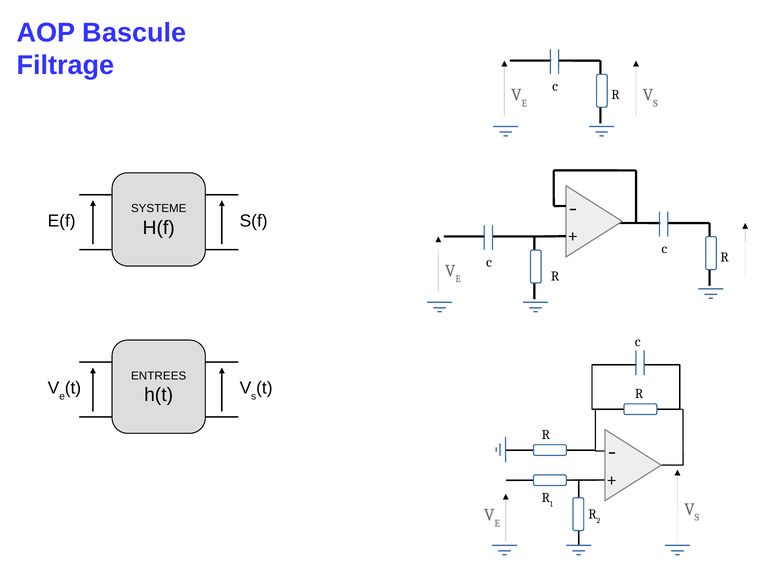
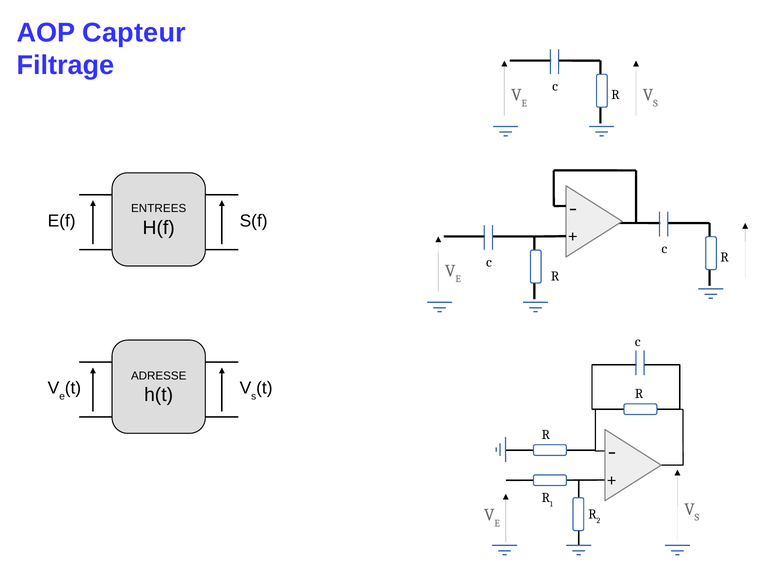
Bascule: Bascule -> Capteur (134, 33)
SYSTEME: SYSTEME -> ENTREES (159, 209)
ENTREES: ENTREES -> ADRESSE (159, 376)
